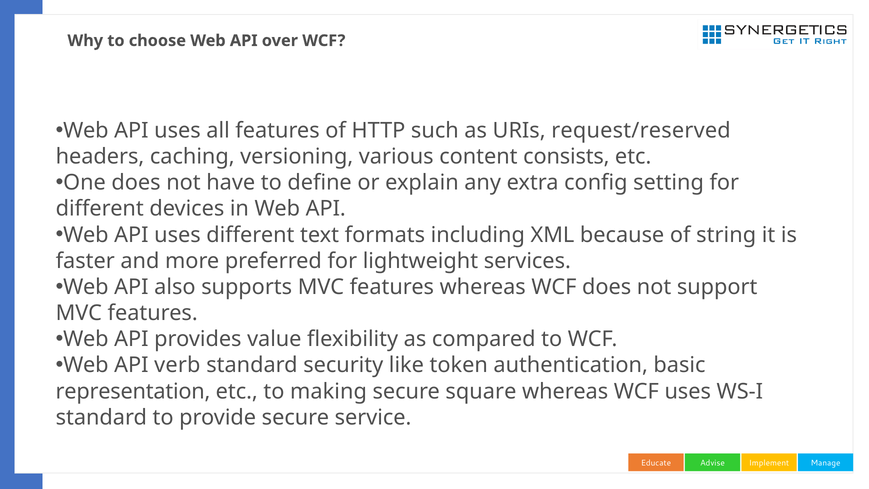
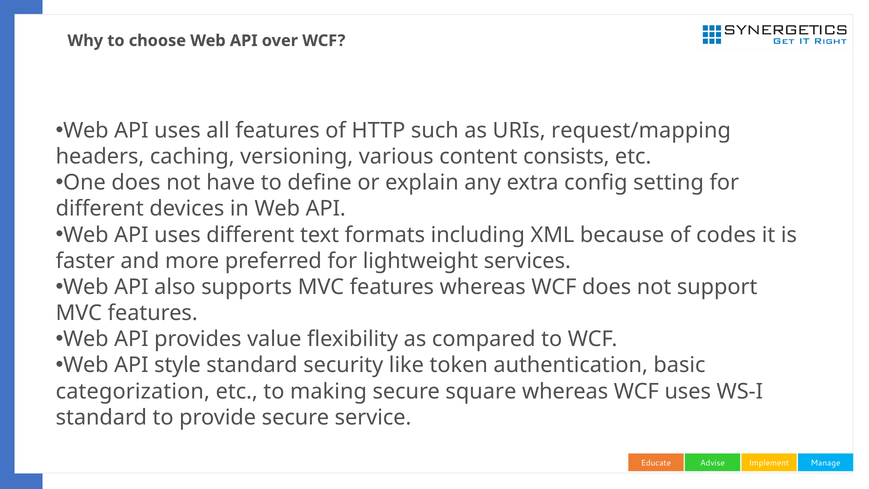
request/reserved: request/reserved -> request/mapping (641, 131)
string: string -> codes (726, 235)
verb: verb -> style (178, 365)
representation: representation -> categorization (133, 391)
